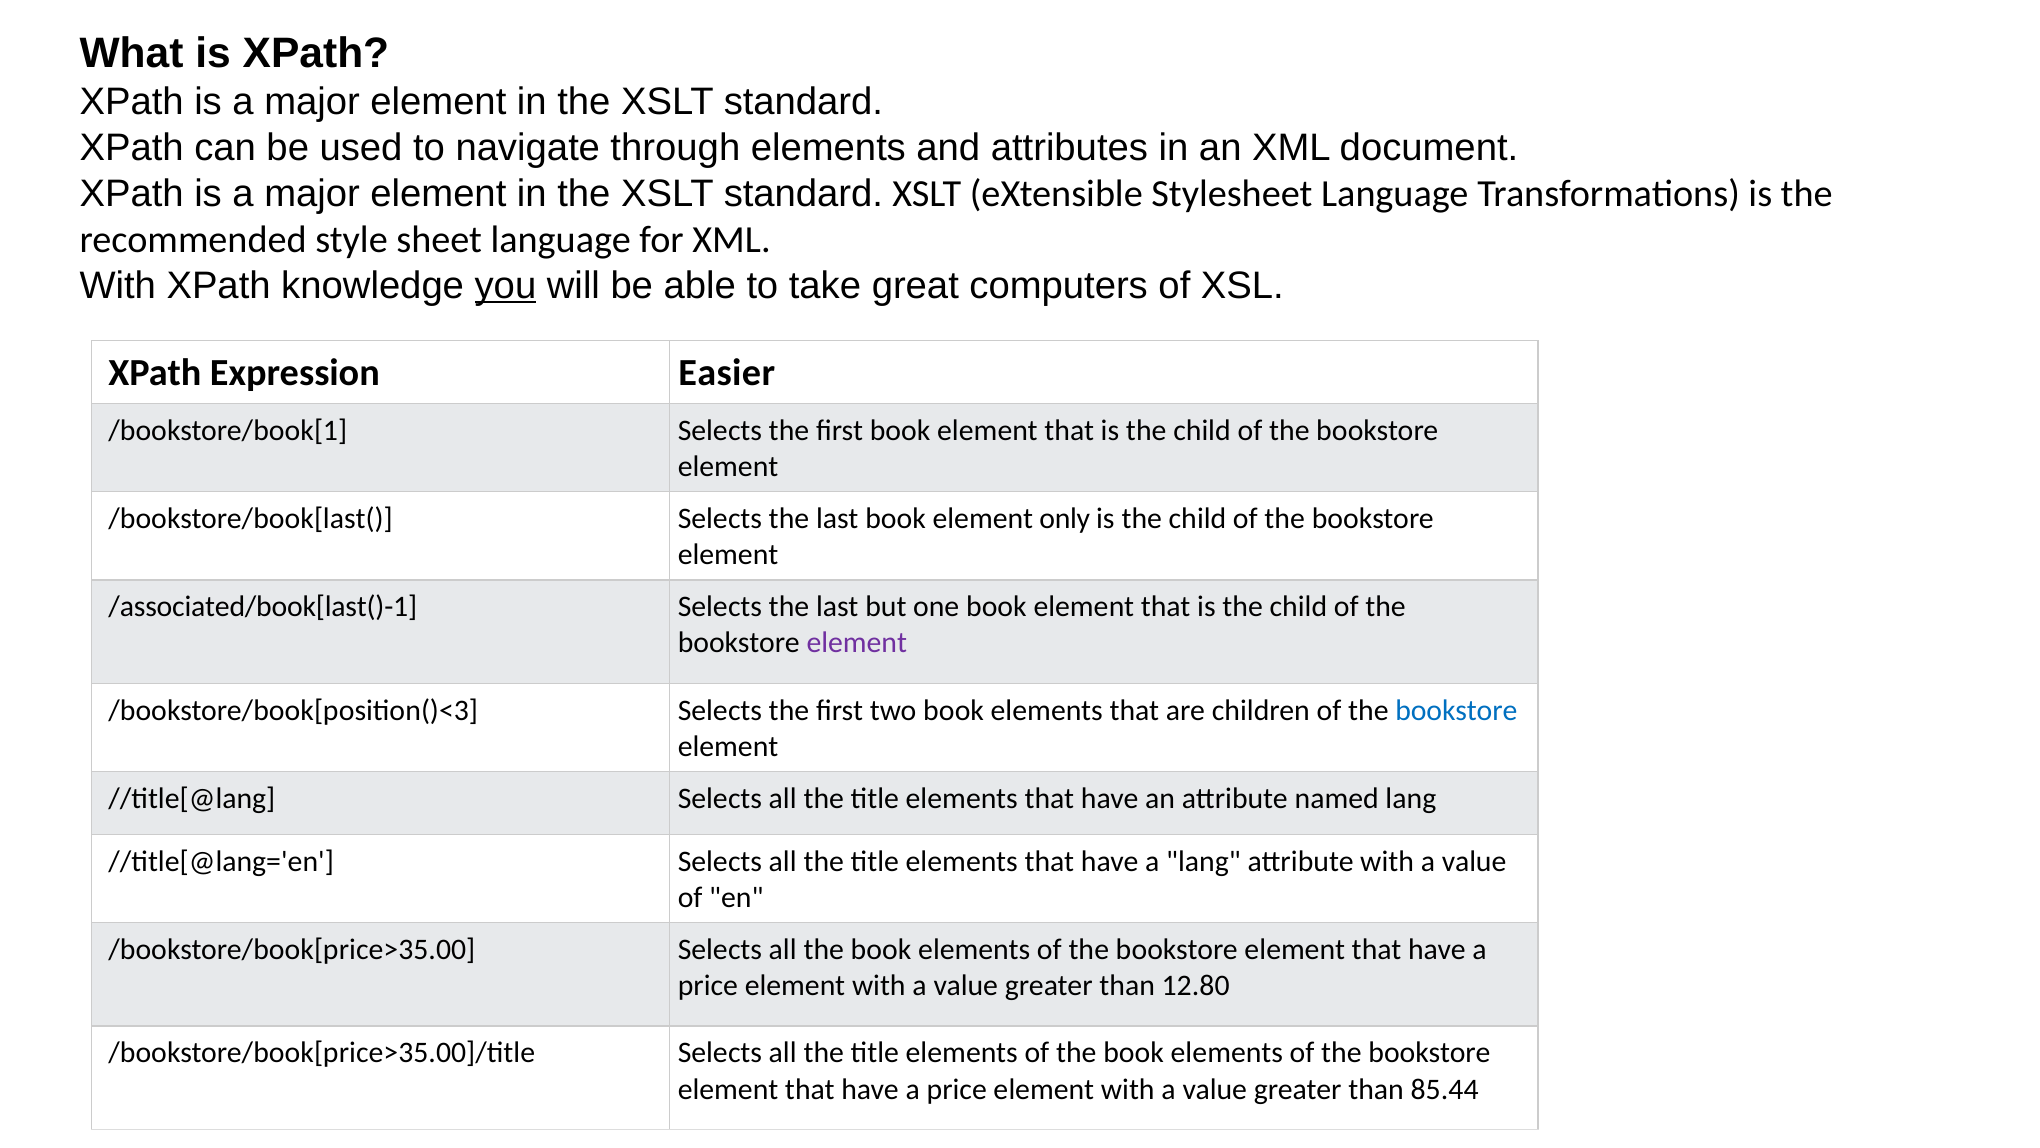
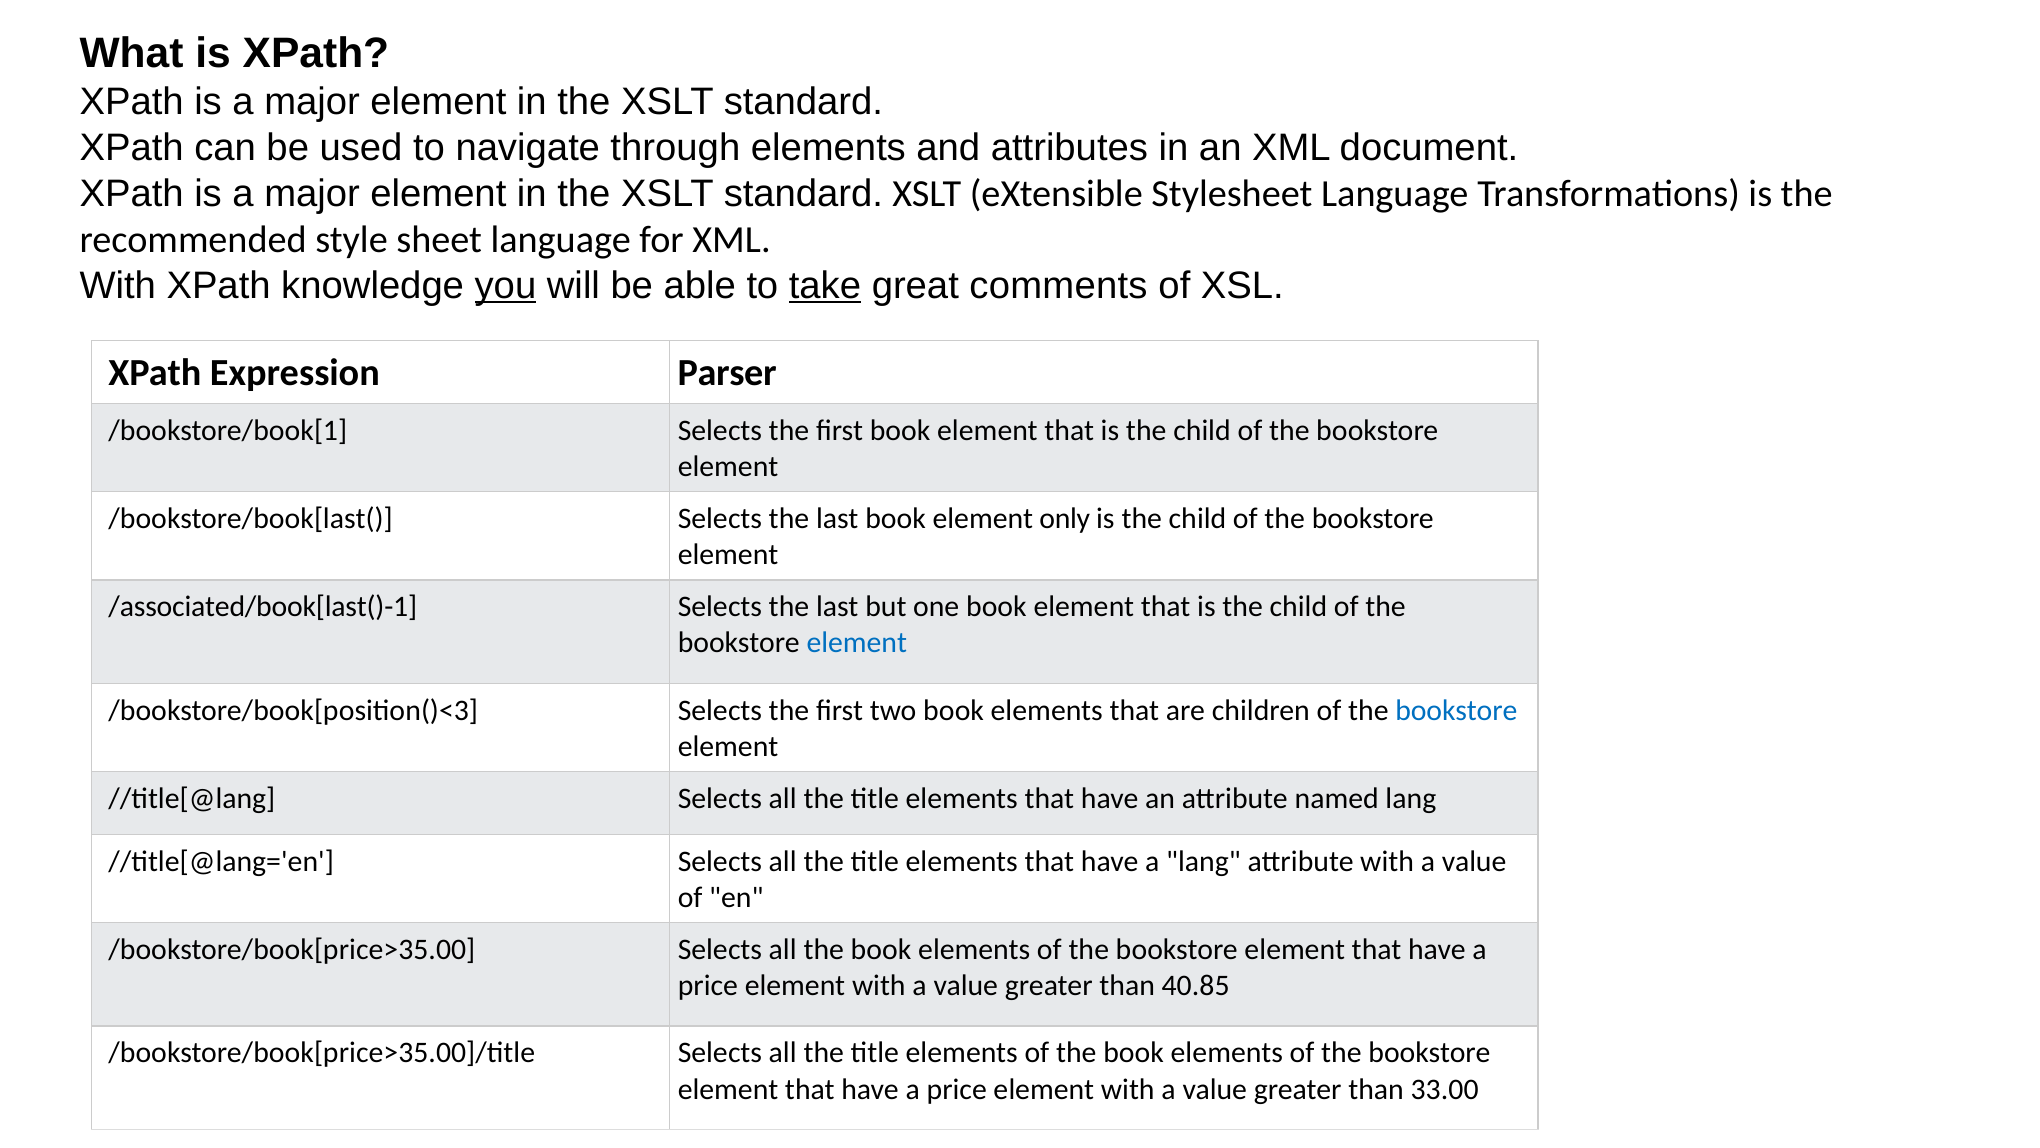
take underline: none -> present (825, 285)
computers: computers -> comments (1058, 285)
Easier: Easier -> Parser (727, 373)
element colour: purple -> blue (857, 643)
12.80: 12.80 -> 40.85 (1196, 985)
85.44: 85.44 -> 33.00 (1445, 1089)
